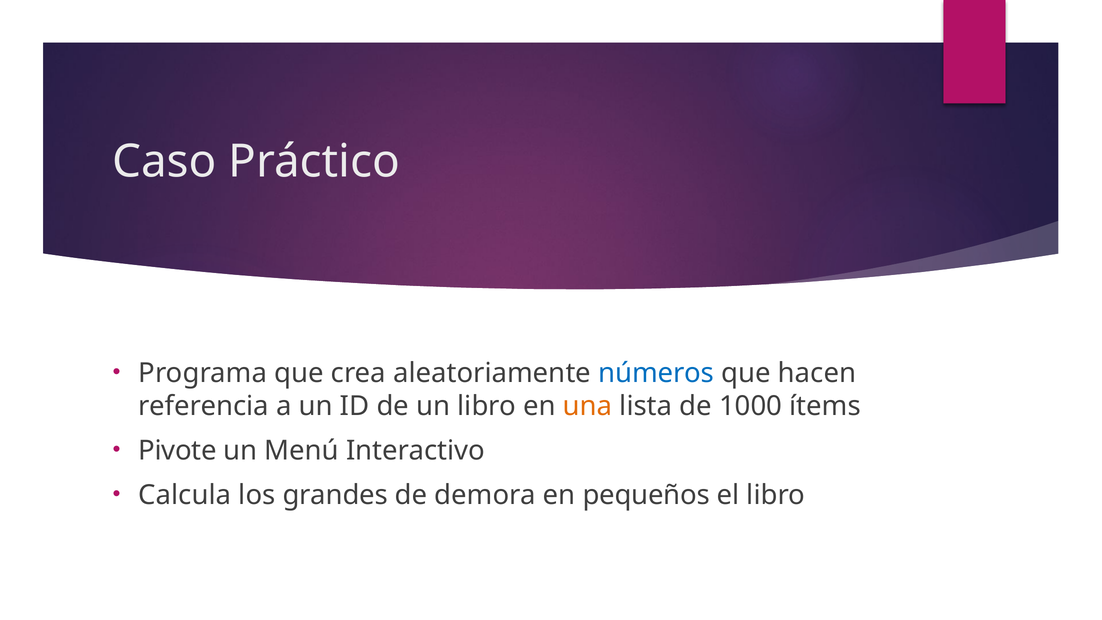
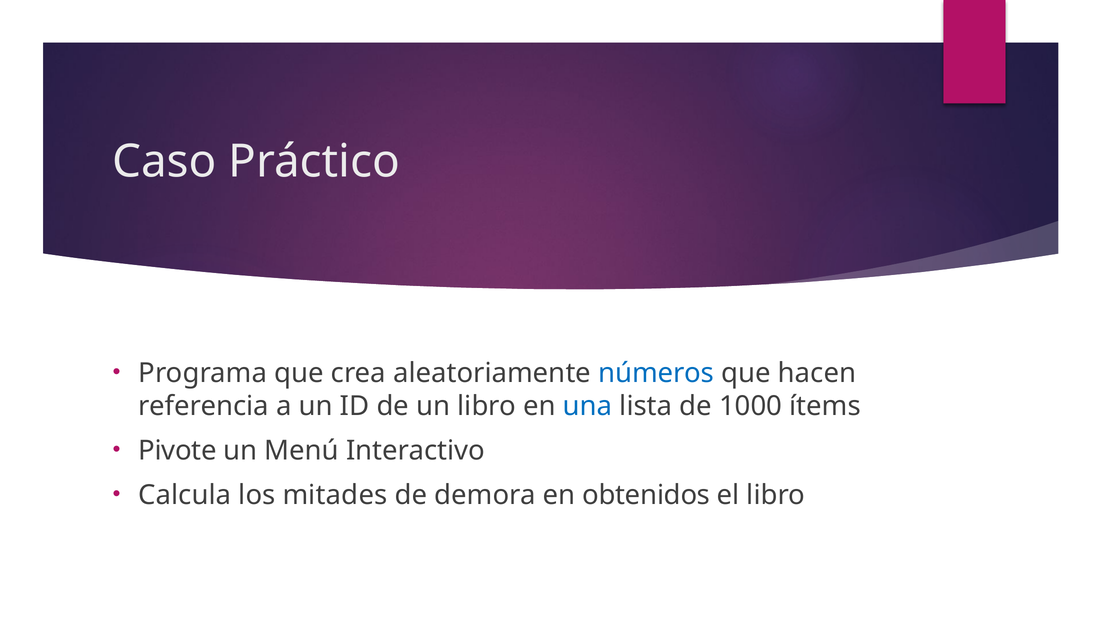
una colour: orange -> blue (588, 406)
grandes: grandes -> mitades (335, 495)
pequeños: pequeños -> obtenidos (646, 495)
